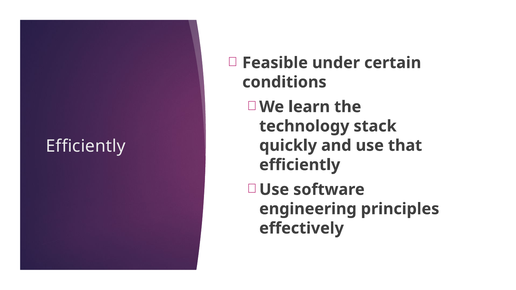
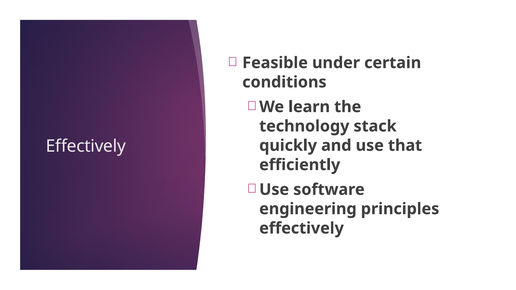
Efficiently: Efficiently -> Effectively (86, 146)
